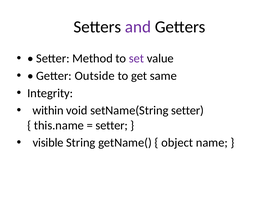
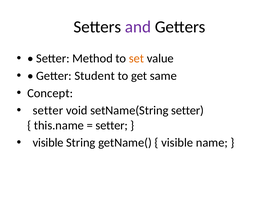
set colour: purple -> orange (137, 59)
Outside: Outside -> Student (95, 76)
Integrity: Integrity -> Concept (50, 93)
within: within -> setter (48, 111)
object: object -> visible (177, 143)
